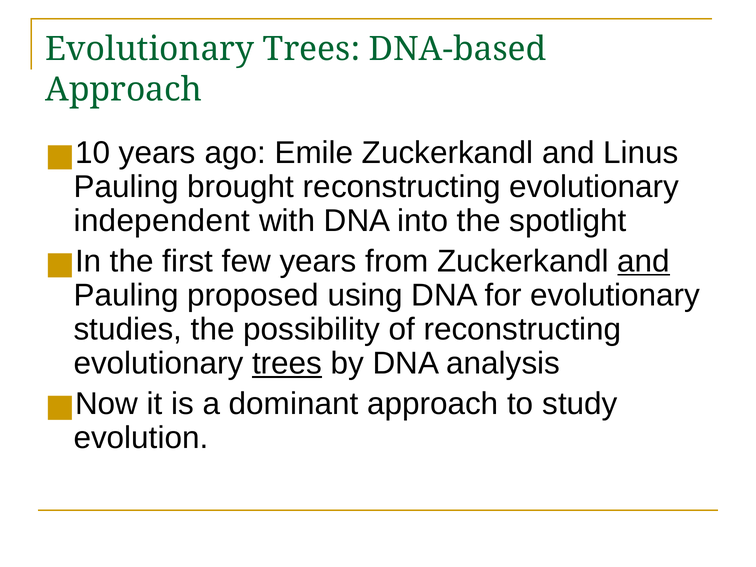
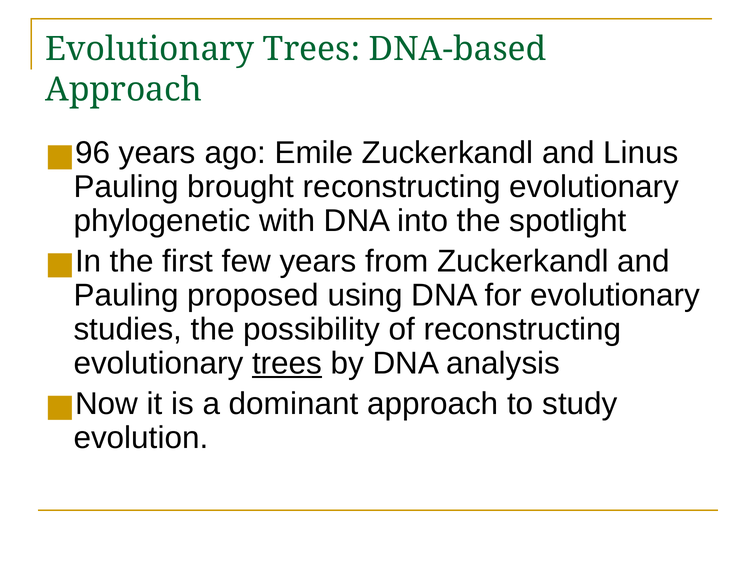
10: 10 -> 96 (93, 153)
independent: independent -> phylogenetic (162, 221)
and underline: present -> none (644, 261)
